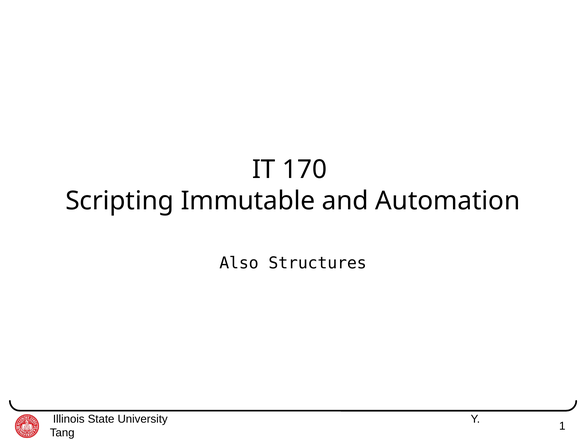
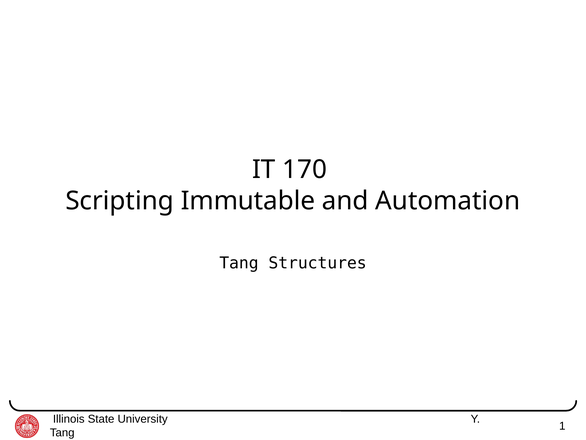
Also: Also -> Tang (239, 263)
